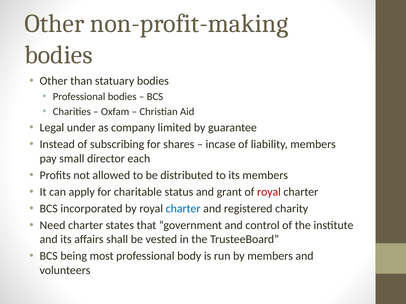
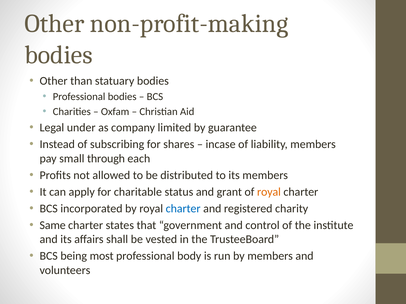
director: director -> through (106, 159)
royal colour: red -> orange (269, 192)
Need: Need -> Same (53, 226)
